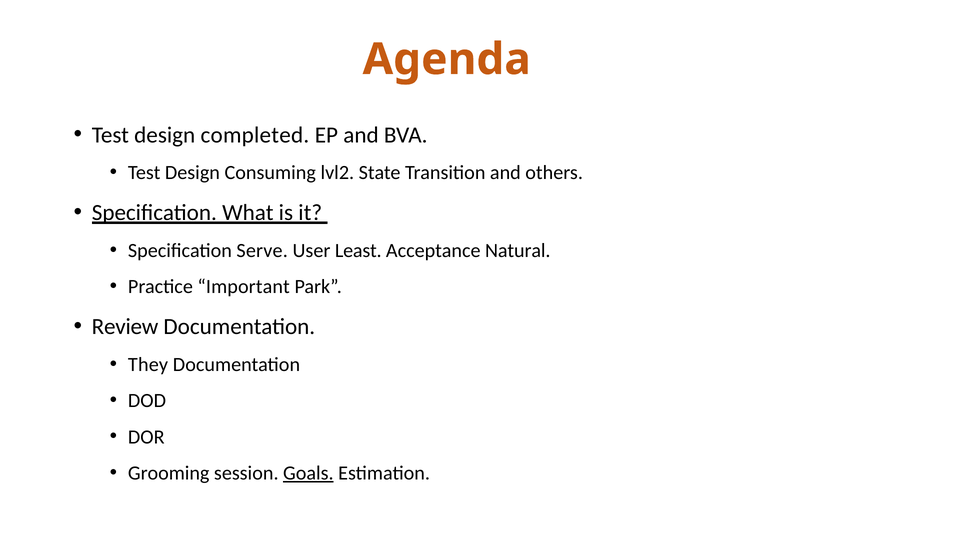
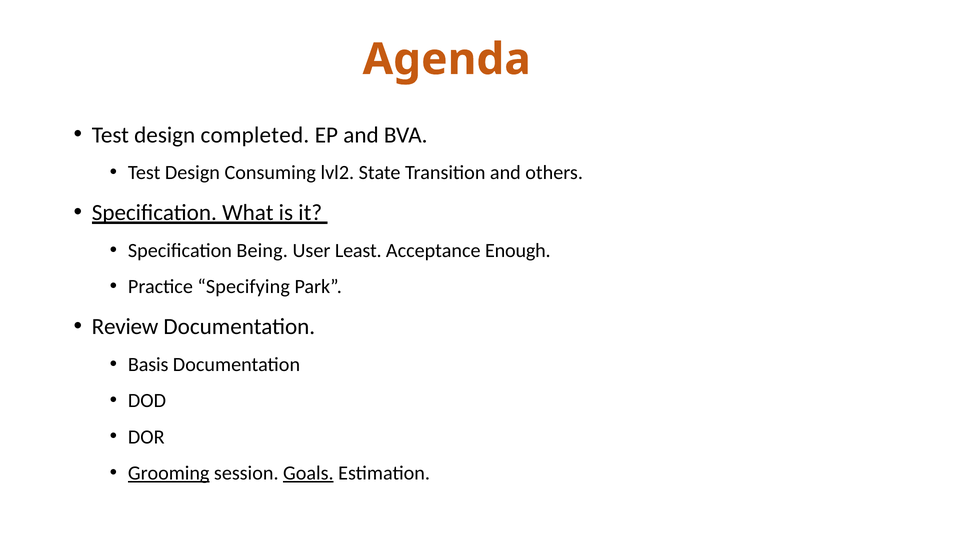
Serve: Serve -> Being (262, 251)
Natural: Natural -> Enough (518, 251)
Important: Important -> Specifying (244, 287)
They: They -> Basis (148, 365)
Grooming underline: none -> present (169, 473)
